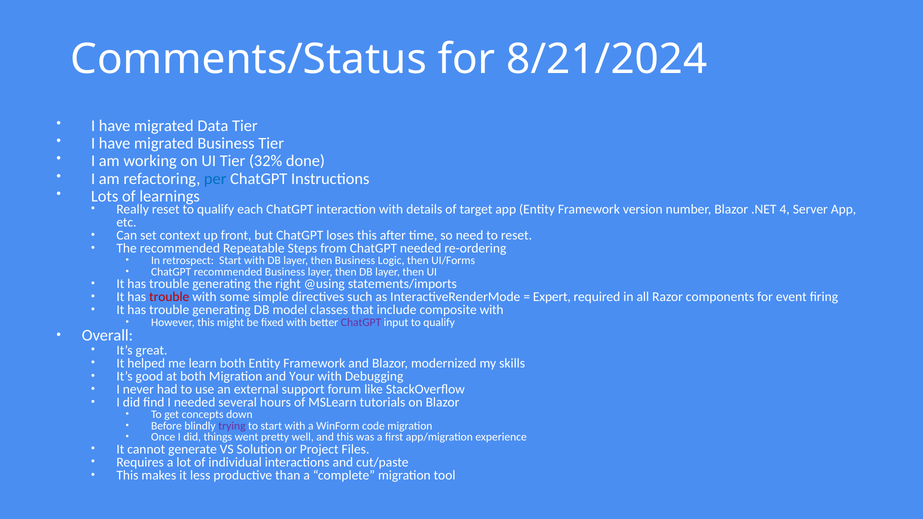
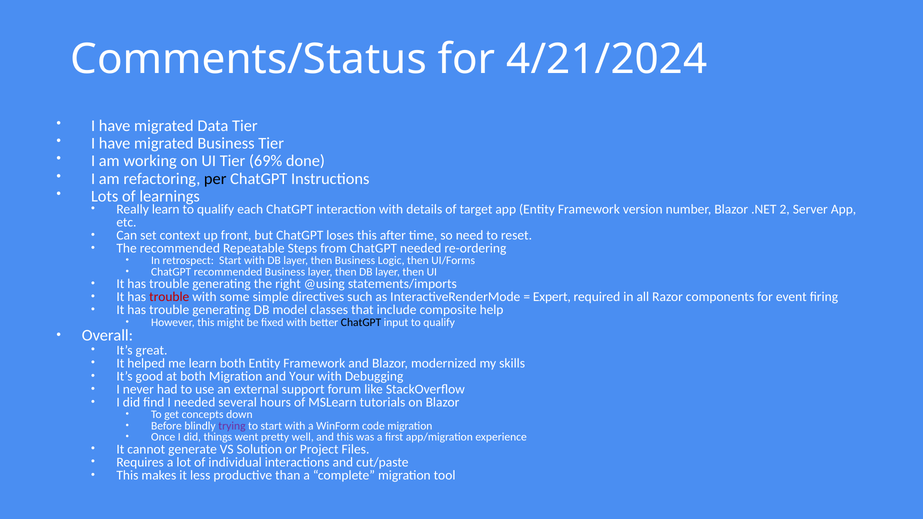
8/21/2024: 8/21/2024 -> 4/21/2024 (607, 59)
32%: 32% -> 69% (266, 161)
per colour: blue -> black (215, 179)
Really reset: reset -> learn (166, 209)
4: 4 -> 2 (785, 209)
composite with: with -> help (492, 310)
ChatGPT colour: purple -> black (361, 322)
